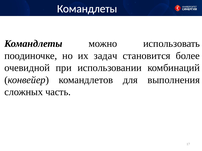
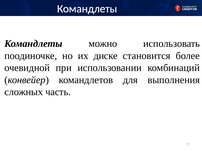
задач: задач -> диске (106, 56)
